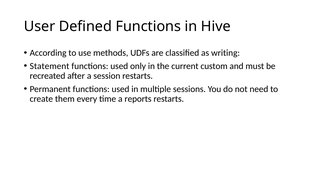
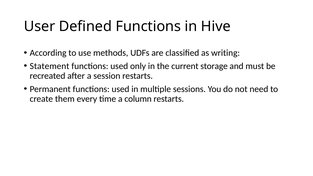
custom: custom -> storage (214, 66)
reports: reports -> column (138, 99)
